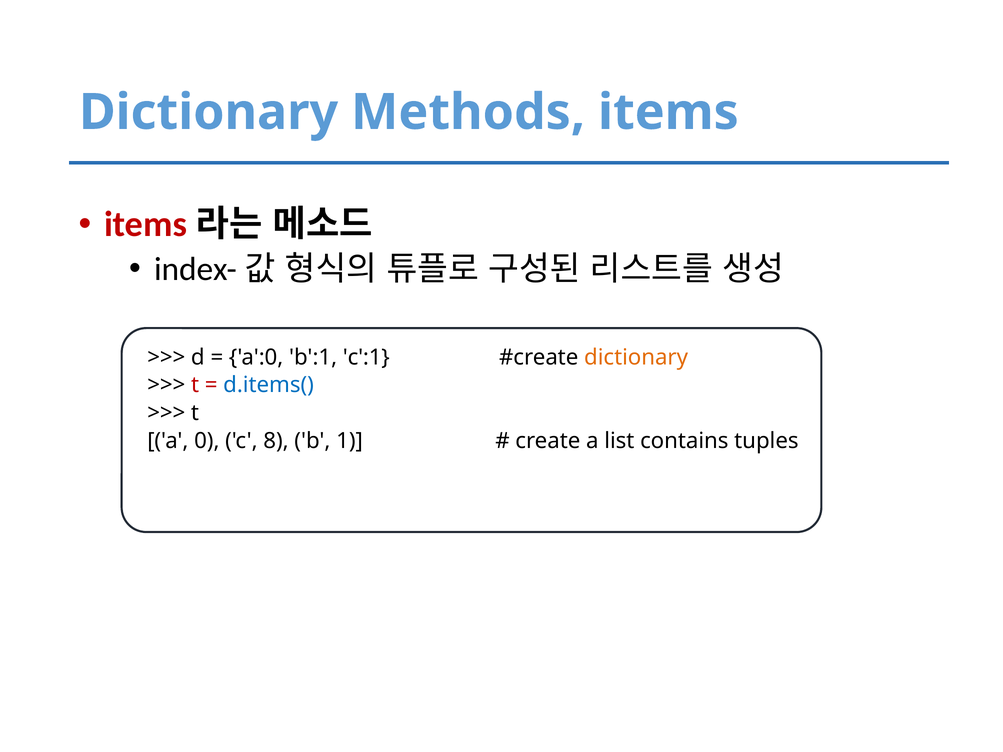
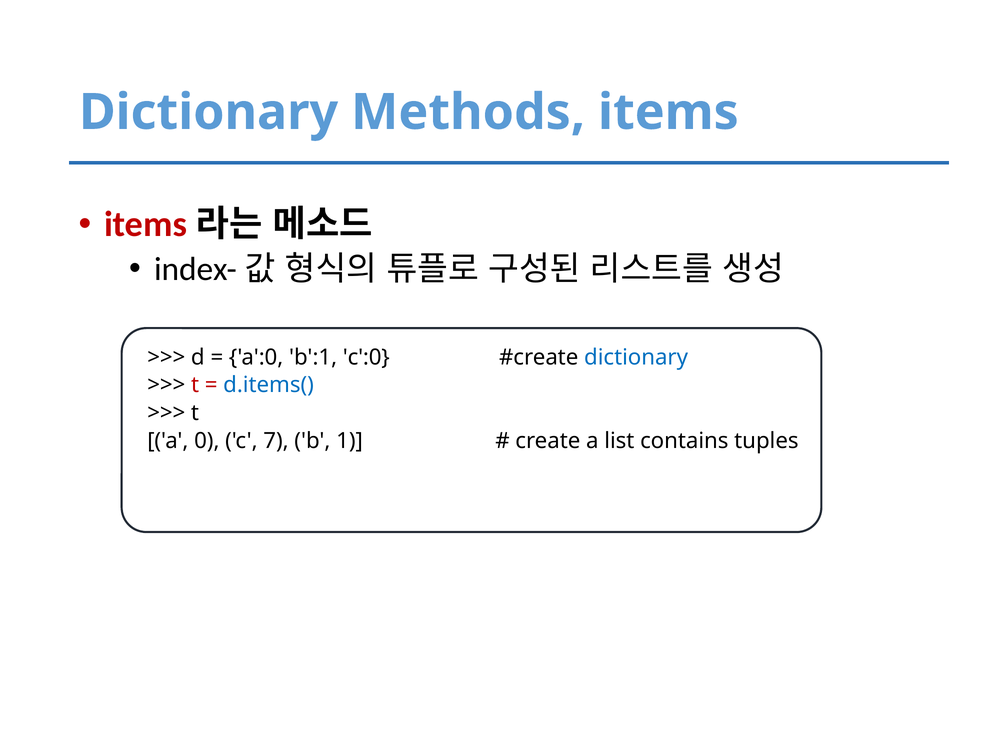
c':1: c':1 -> c':0 (366, 357)
dictionary colour: orange -> blue (636, 357)
8: 8 -> 7 (276, 441)
